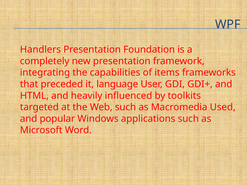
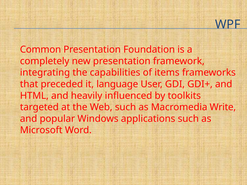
Handlers: Handlers -> Common (41, 50)
Used: Used -> Write (223, 107)
